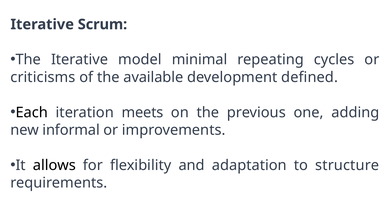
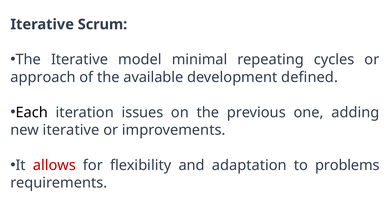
criticisms: criticisms -> approach (43, 77)
meets: meets -> issues (142, 112)
new informal: informal -> iterative (71, 130)
allows colour: black -> red (54, 165)
structure: structure -> problems (347, 165)
